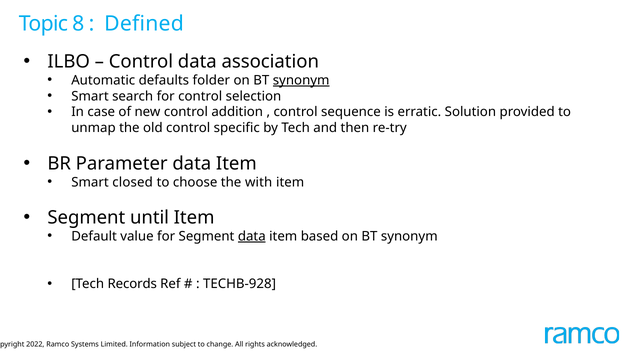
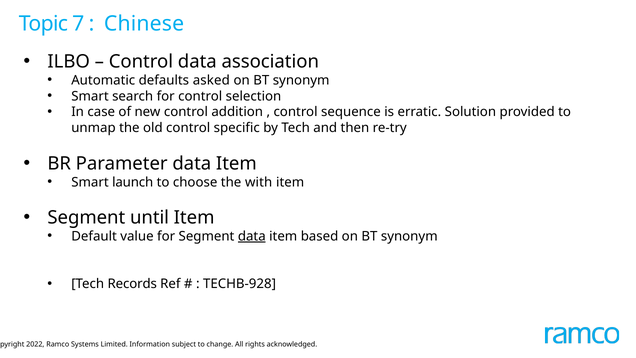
8: 8 -> 7 (78, 24)
Defined: Defined -> Chinese (144, 24)
folder: folder -> asked (211, 80)
synonym underline: present -> none (301, 80)
closed: closed -> launch (133, 182)
